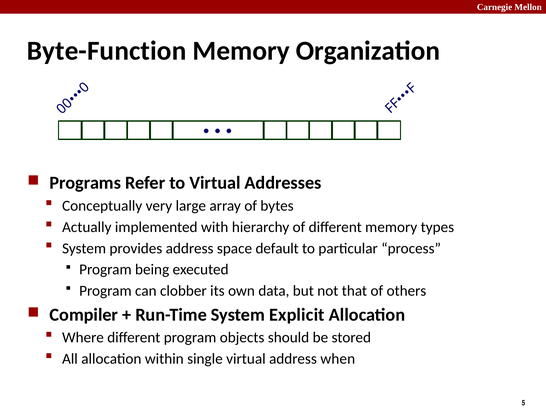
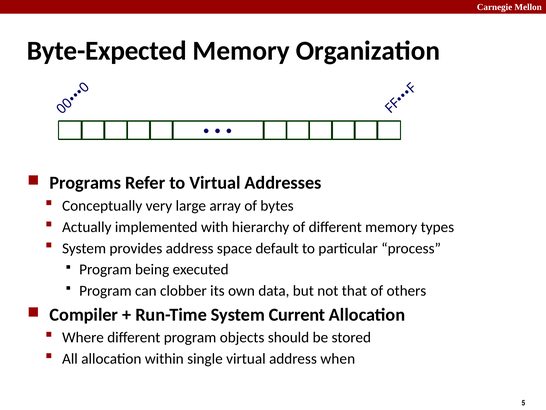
Byte-Function: Byte-Function -> Byte-Expected (107, 51)
Explicit: Explicit -> Current (297, 314)
